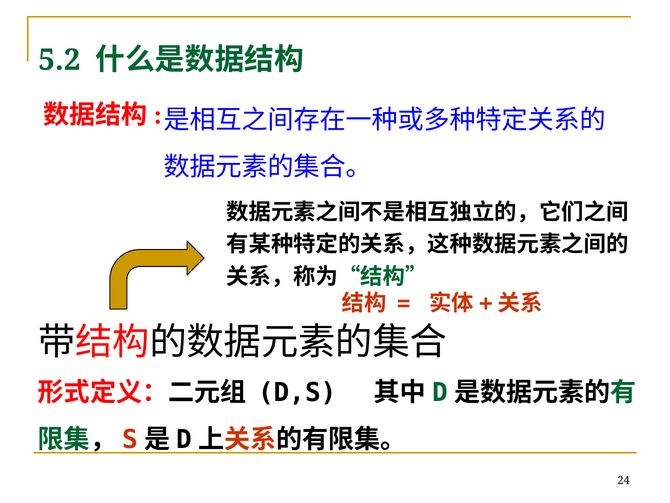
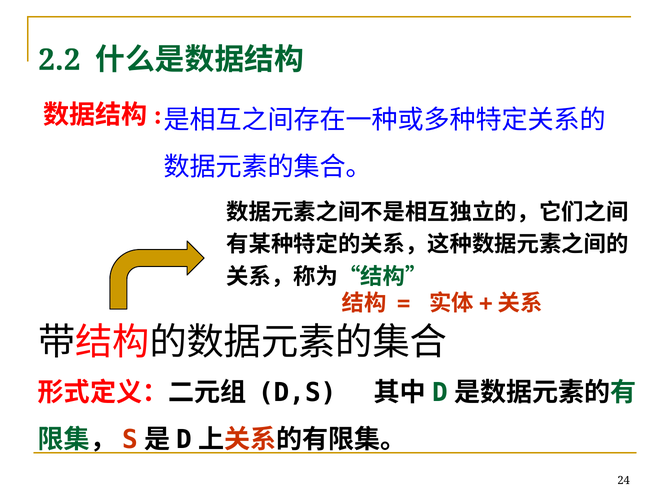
5.2: 5.2 -> 2.2 (59, 60)
